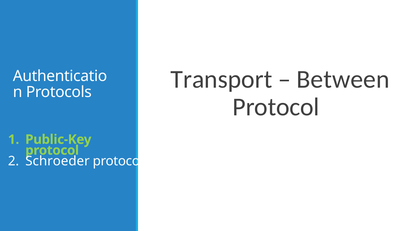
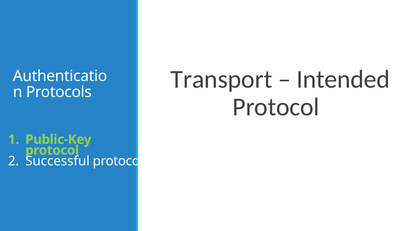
Between: Between -> Intended (343, 79)
Schroeder: Schroeder -> Successful (58, 161)
